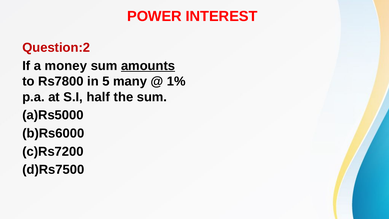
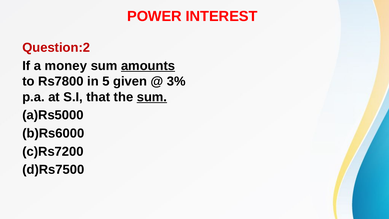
many: many -> given (130, 81)
1%: 1% -> 3% (176, 81)
half: half -> that (98, 97)
sum underline: none -> present (152, 97)
